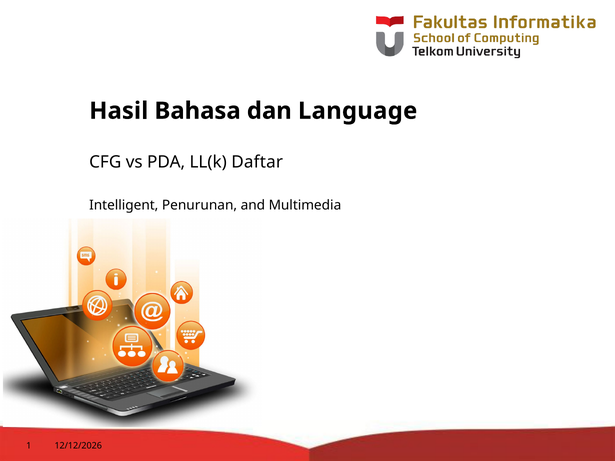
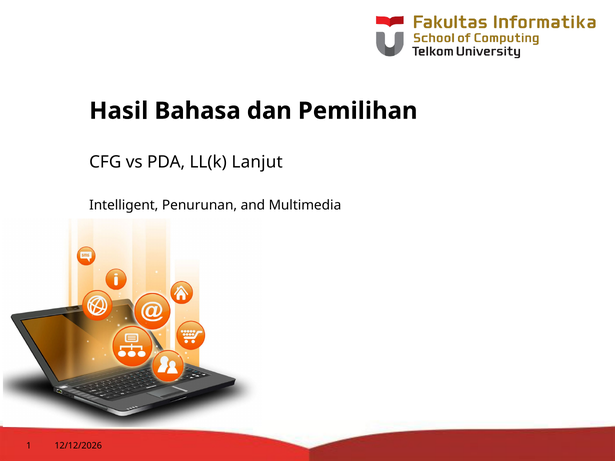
Language: Language -> Pemilihan (358, 111)
Daftar: Daftar -> Lanjut (257, 162)
